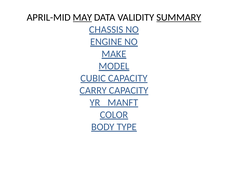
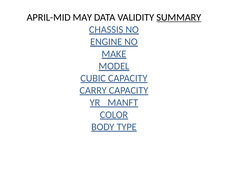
MAY underline: present -> none (82, 17)
